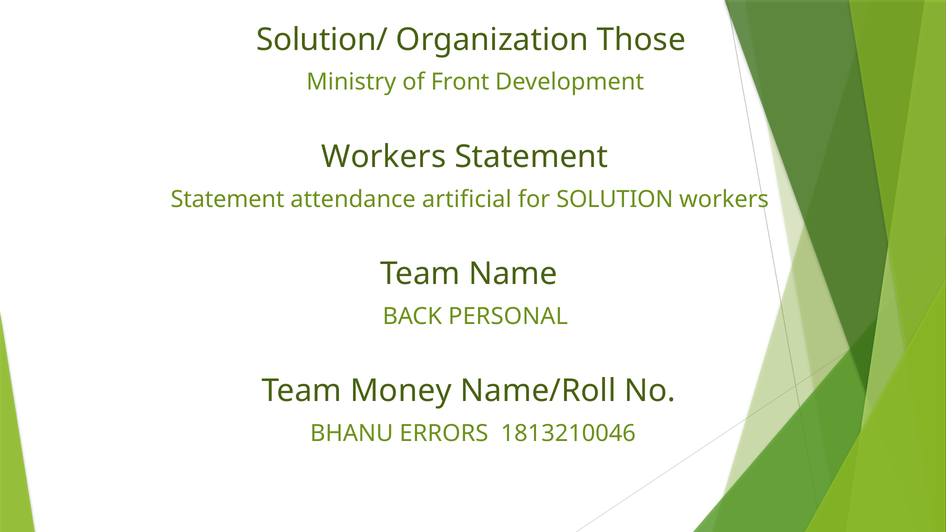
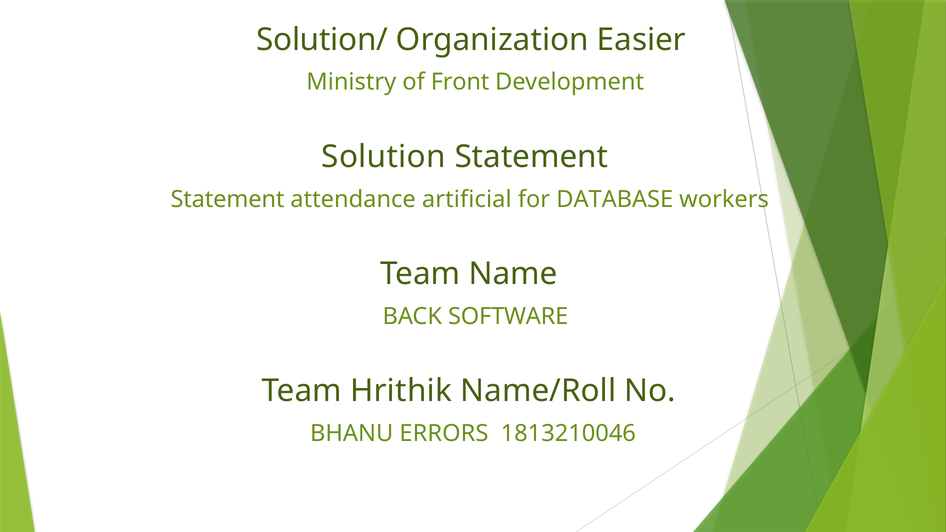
Those: Those -> Easier (641, 40)
Workers: Workers -> Solution (384, 157)
SOLUTION: SOLUTION -> DATABASE (615, 199)
PERSONAL: PERSONAL -> SOFTWARE (508, 316)
Money: Money -> Hrithik (401, 391)
